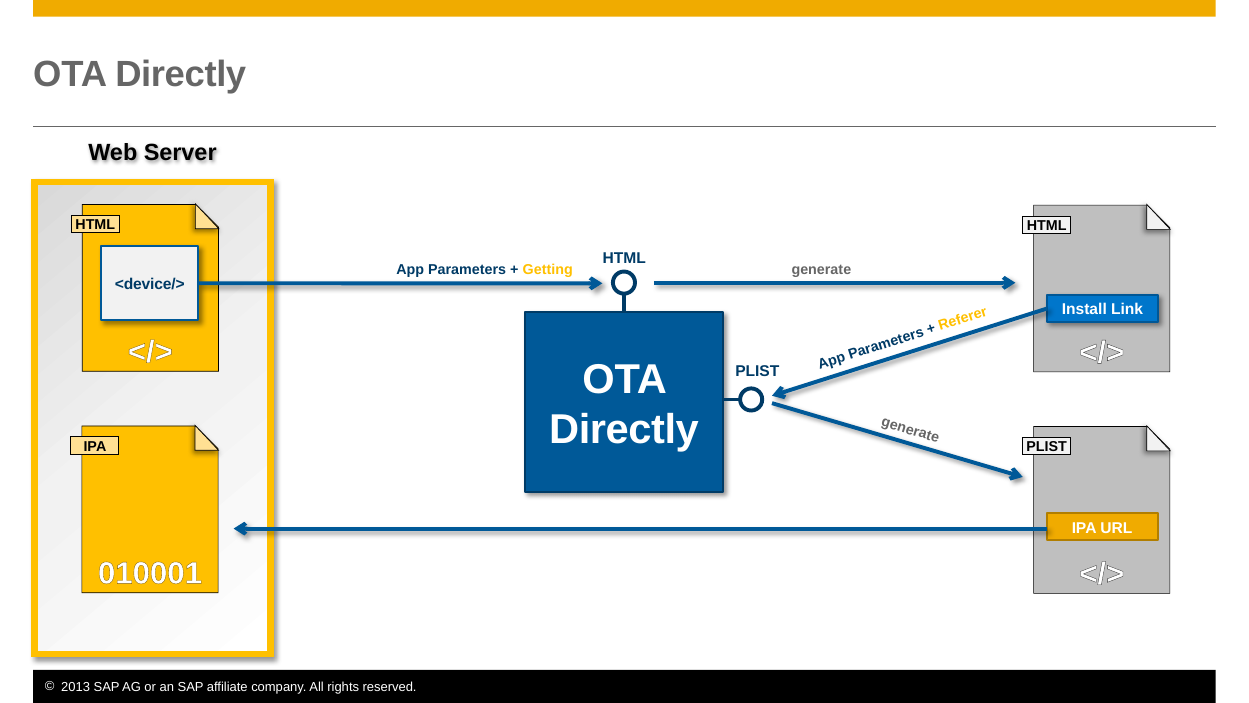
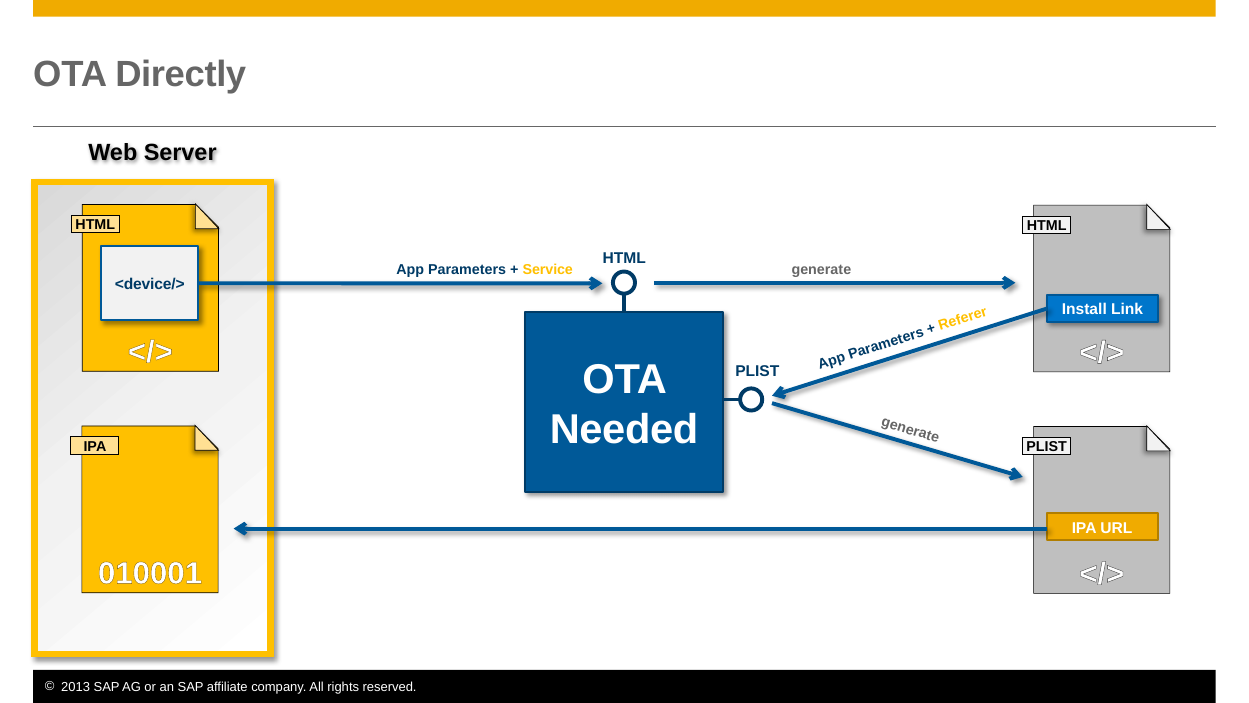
Getting: Getting -> Service (548, 270)
Directly: Directly -> Needed (624, 430)
